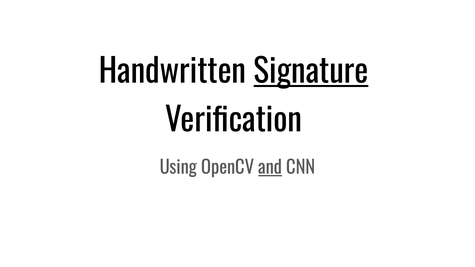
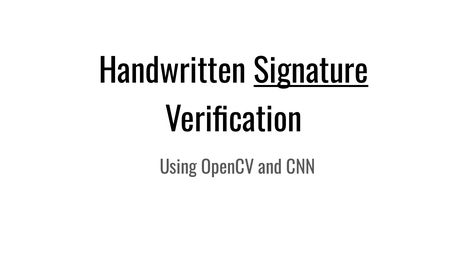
and underline: present -> none (270, 168)
